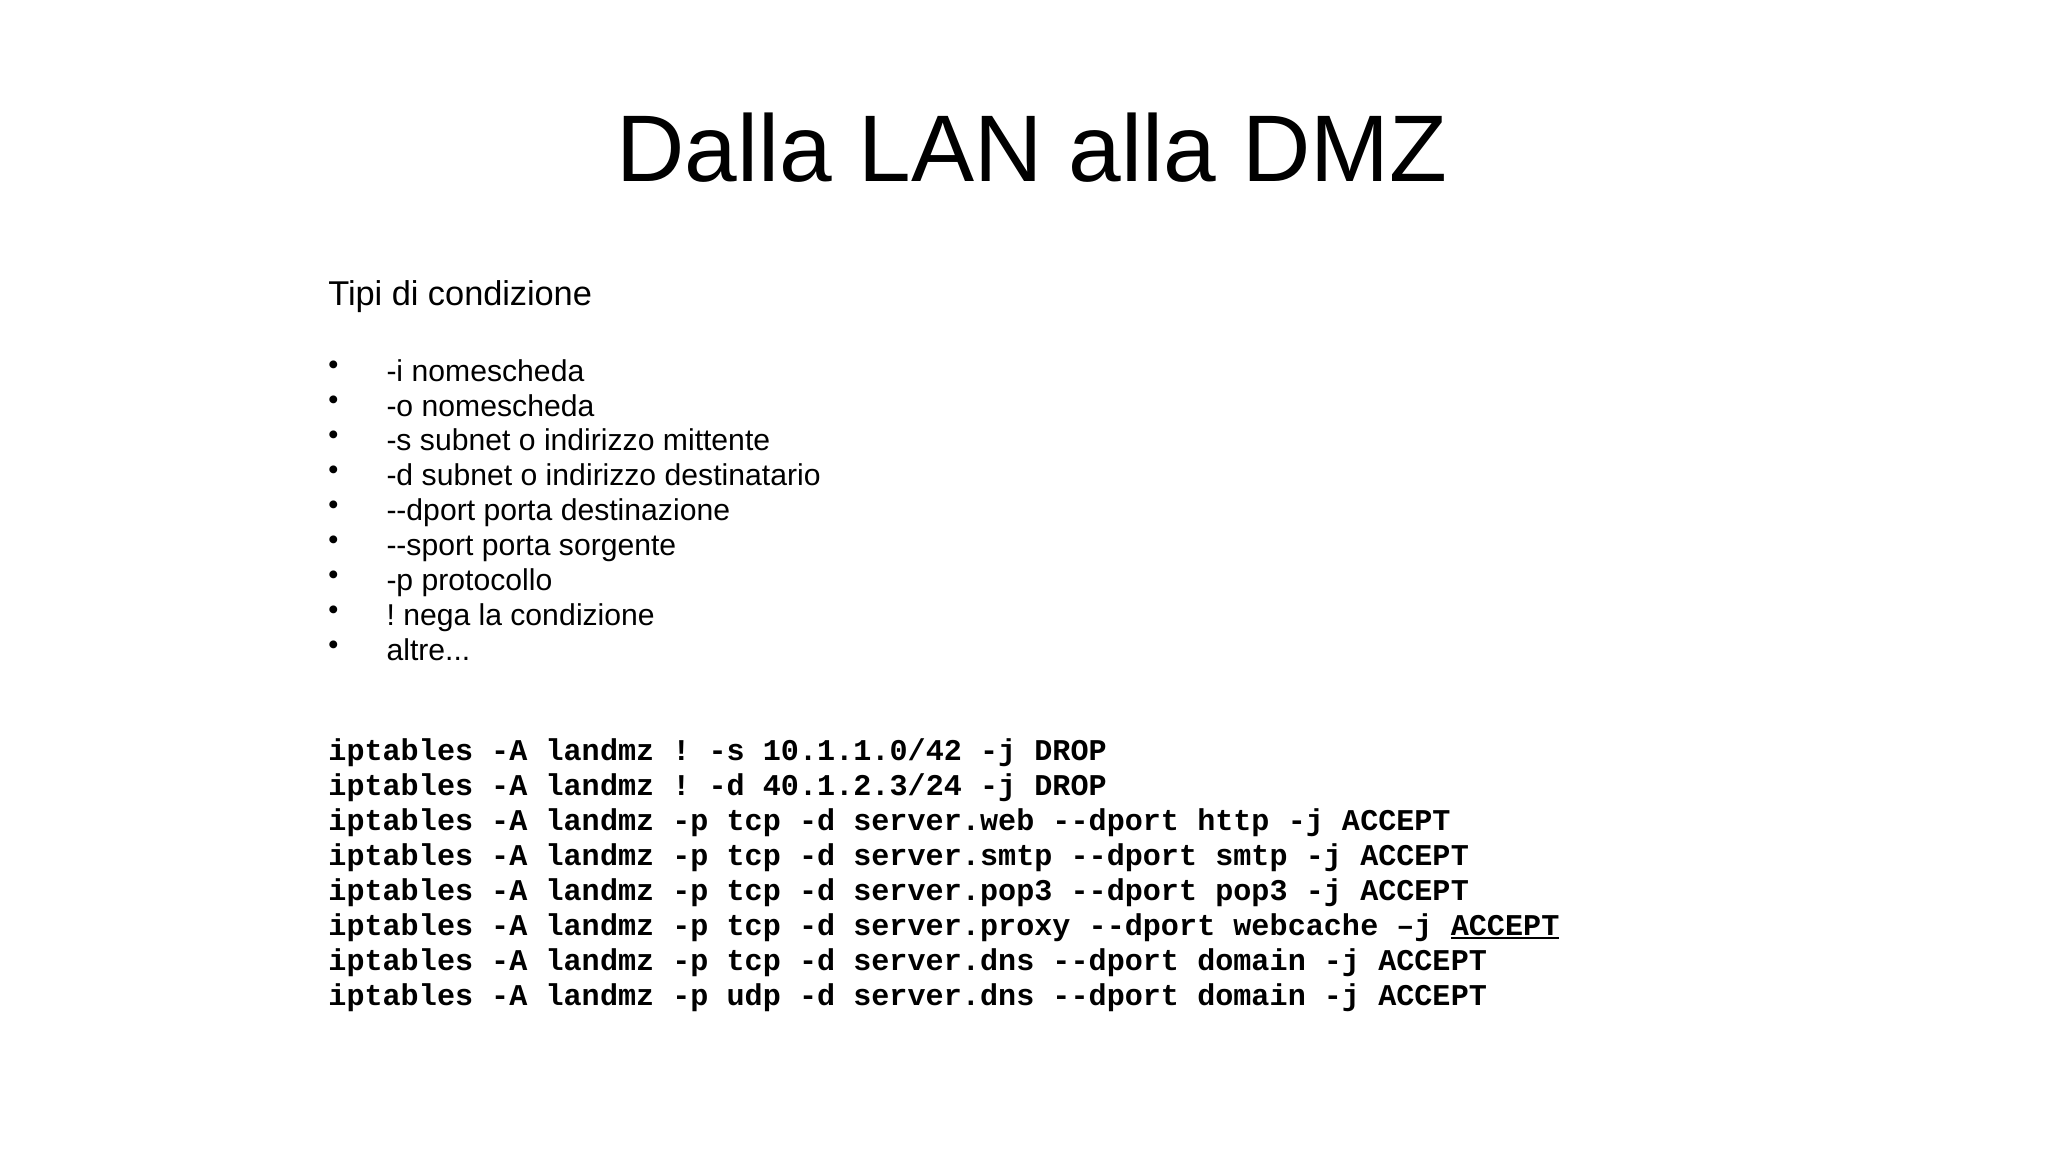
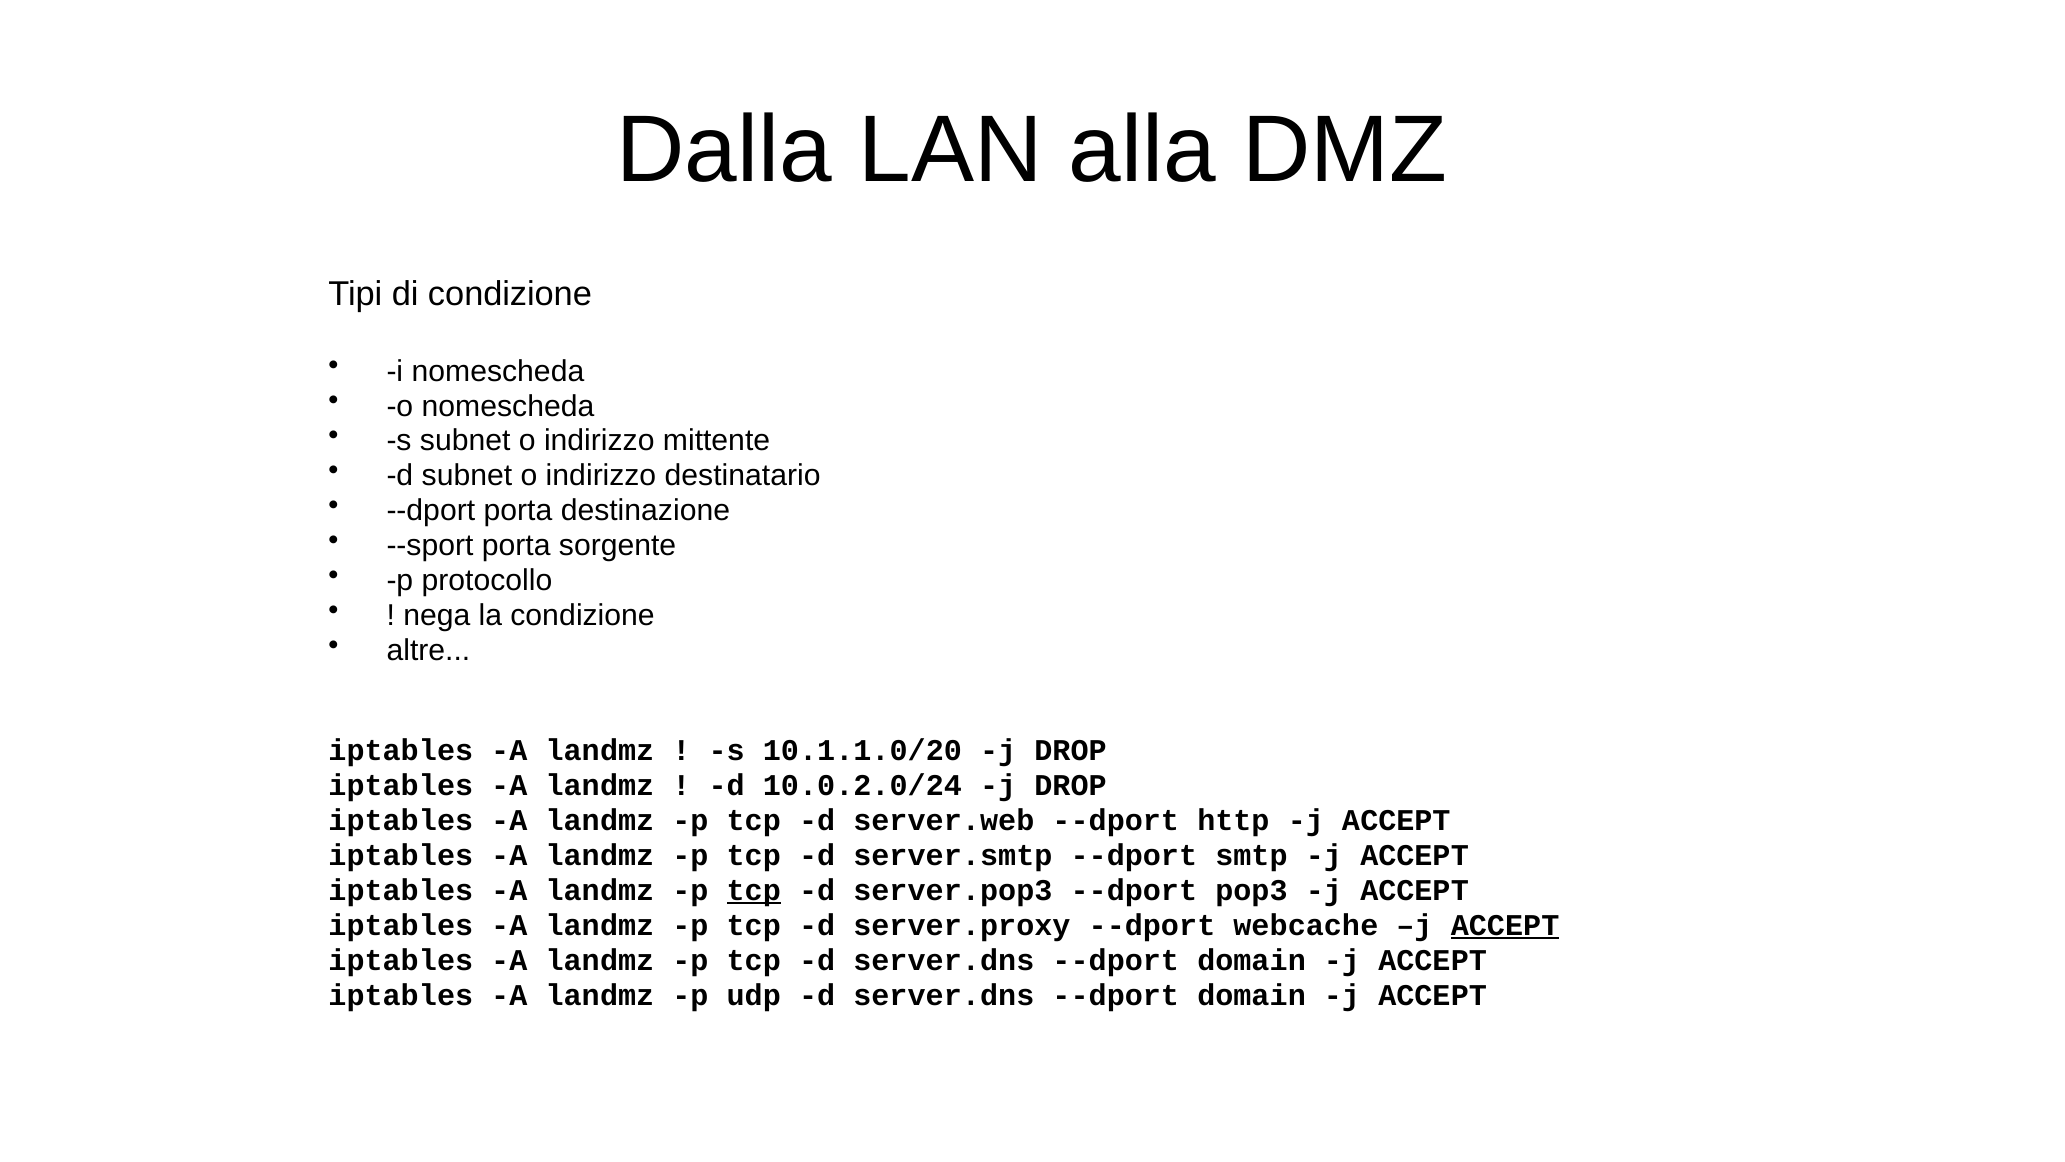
10.1.1.0/42: 10.1.1.0/42 -> 10.1.1.0/20 (862, 750)
40.1.2.3/24: 40.1.2.3/24 -> 10.0.2.0/24 (862, 785)
tcp underline: none -> present (754, 890)
